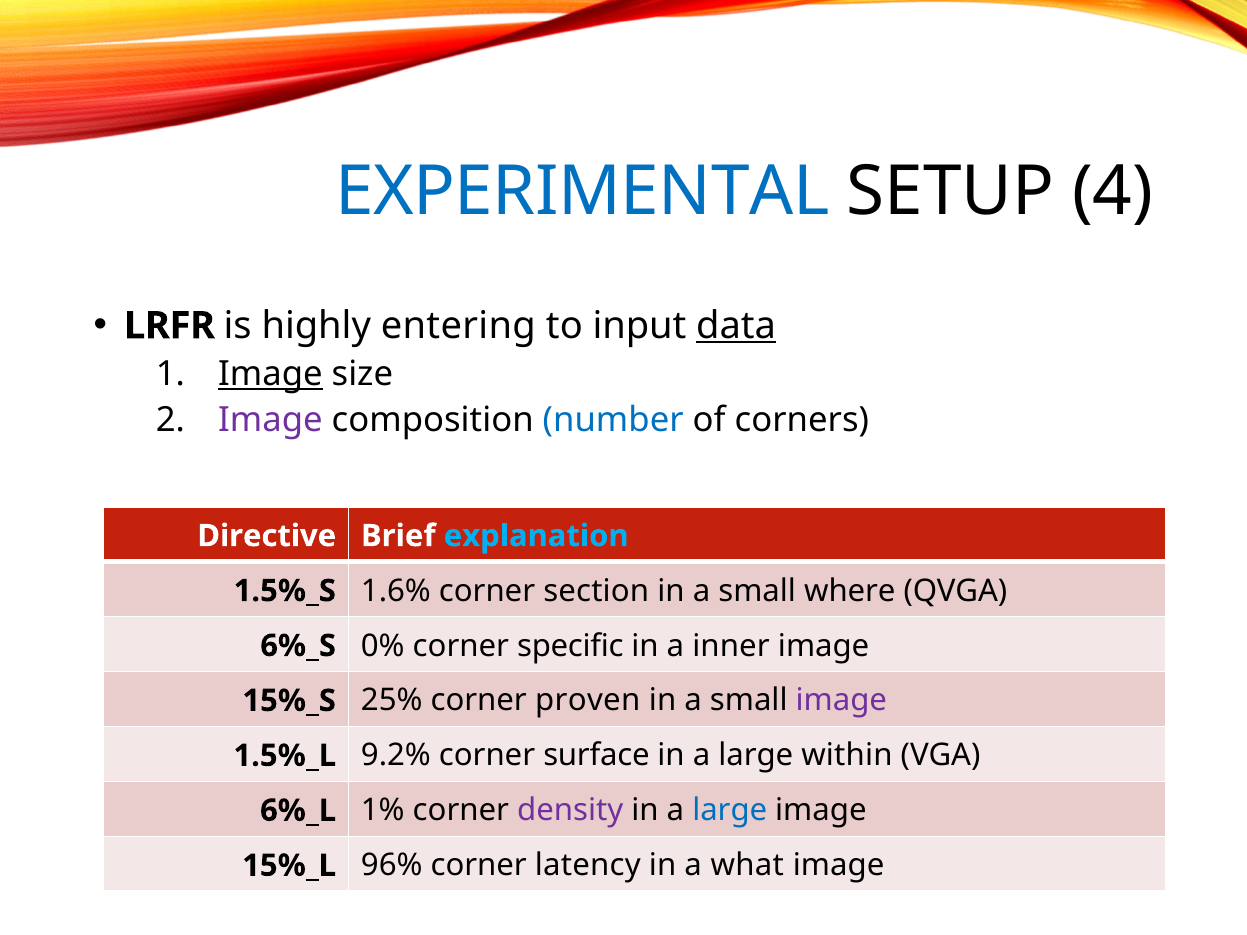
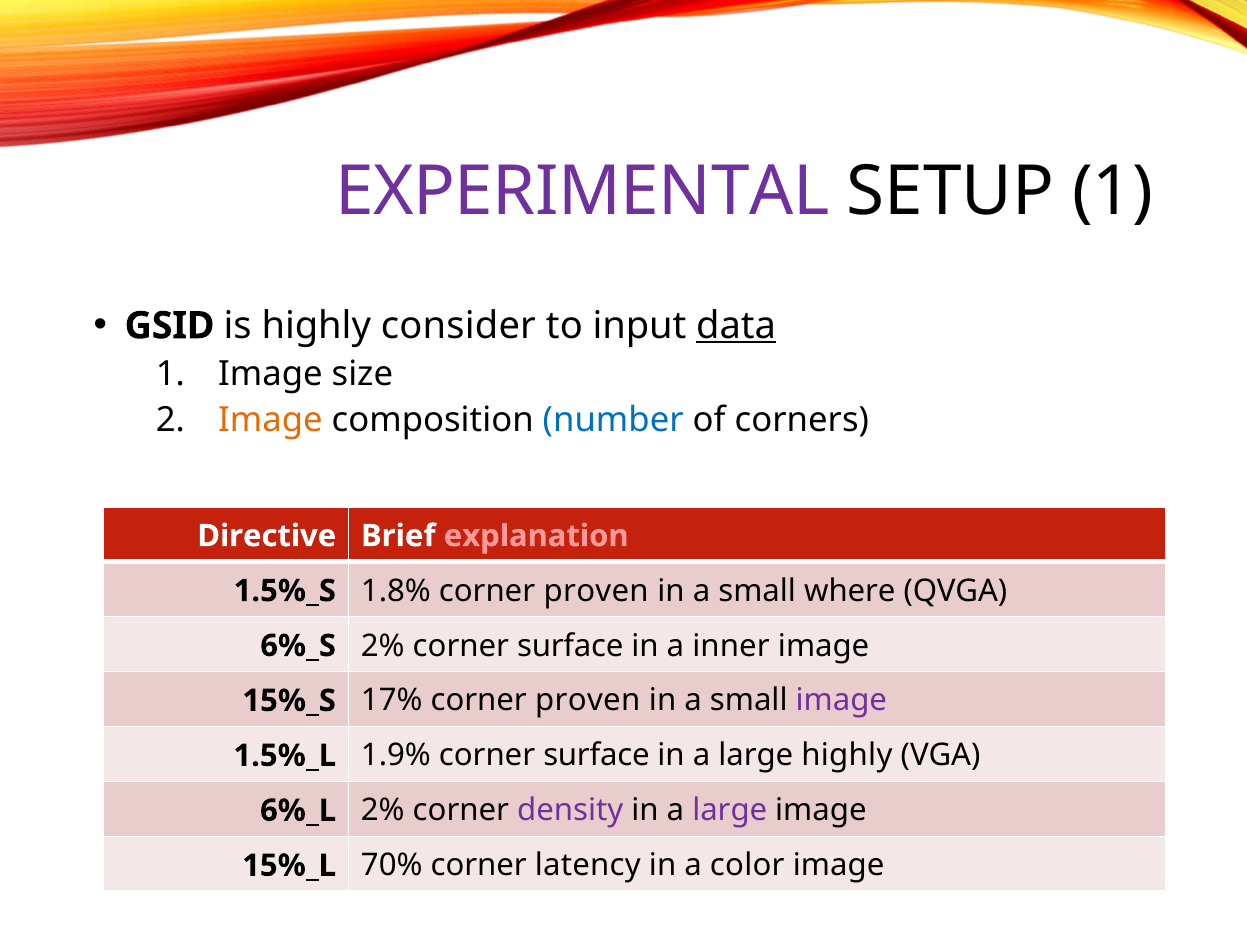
EXPERIMENTAL colour: blue -> purple (582, 192)
SETUP 4: 4 -> 1 (1113, 192)
LRFR: LRFR -> GSID (170, 326)
entering: entering -> consider (458, 326)
Image underline: present -> none (270, 374)
Image colour: purple -> orange (270, 420)
explanation colour: light blue -> pink (536, 536)
1.6%: 1.6% -> 1.8% (396, 591)
section: section -> proven (596, 591)
0%: 0% -> 2% (383, 646)
specific: specific -> surface (570, 646)
25%: 25% -> 17% (392, 701)
9.2%: 9.2% -> 1.9% (396, 756)
large within: within -> highly (847, 756)
1%: 1% -> 2% (383, 811)
large colour: blue -> purple (730, 811)
96%: 96% -> 70% (392, 866)
what: what -> color (747, 866)
